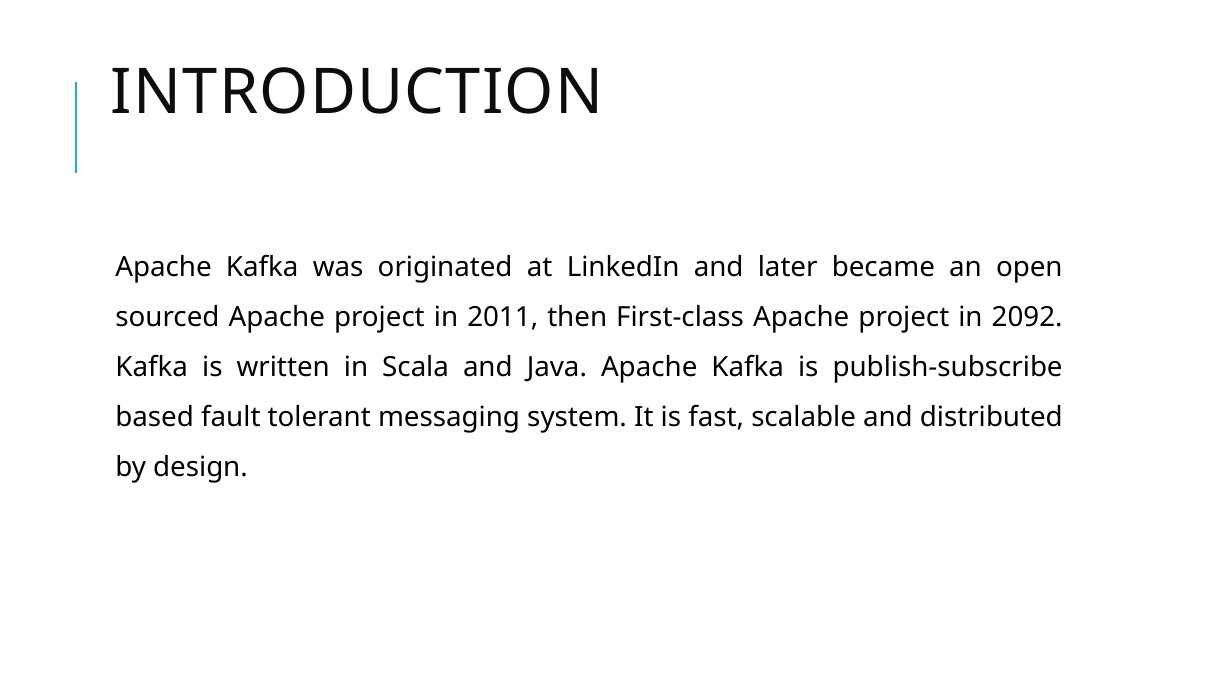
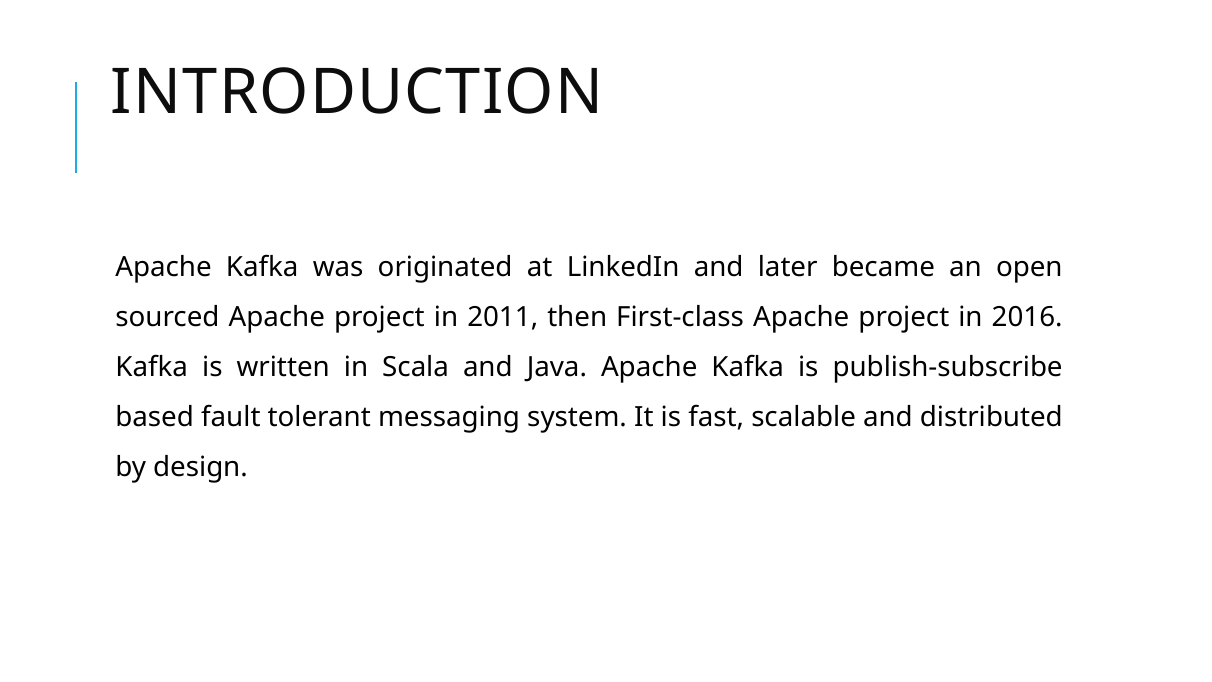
2092: 2092 -> 2016 (1027, 317)
